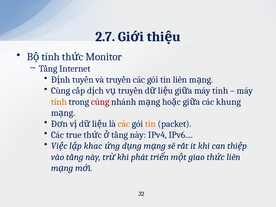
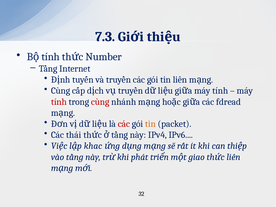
2.7: 2.7 -> 7.3 (105, 37)
Monitor: Monitor -> Number (104, 57)
tính colour: orange -> red (59, 102)
khung: khung -> fdread (229, 102)
các colour: orange -> red (124, 124)
true: true -> thái (74, 135)
